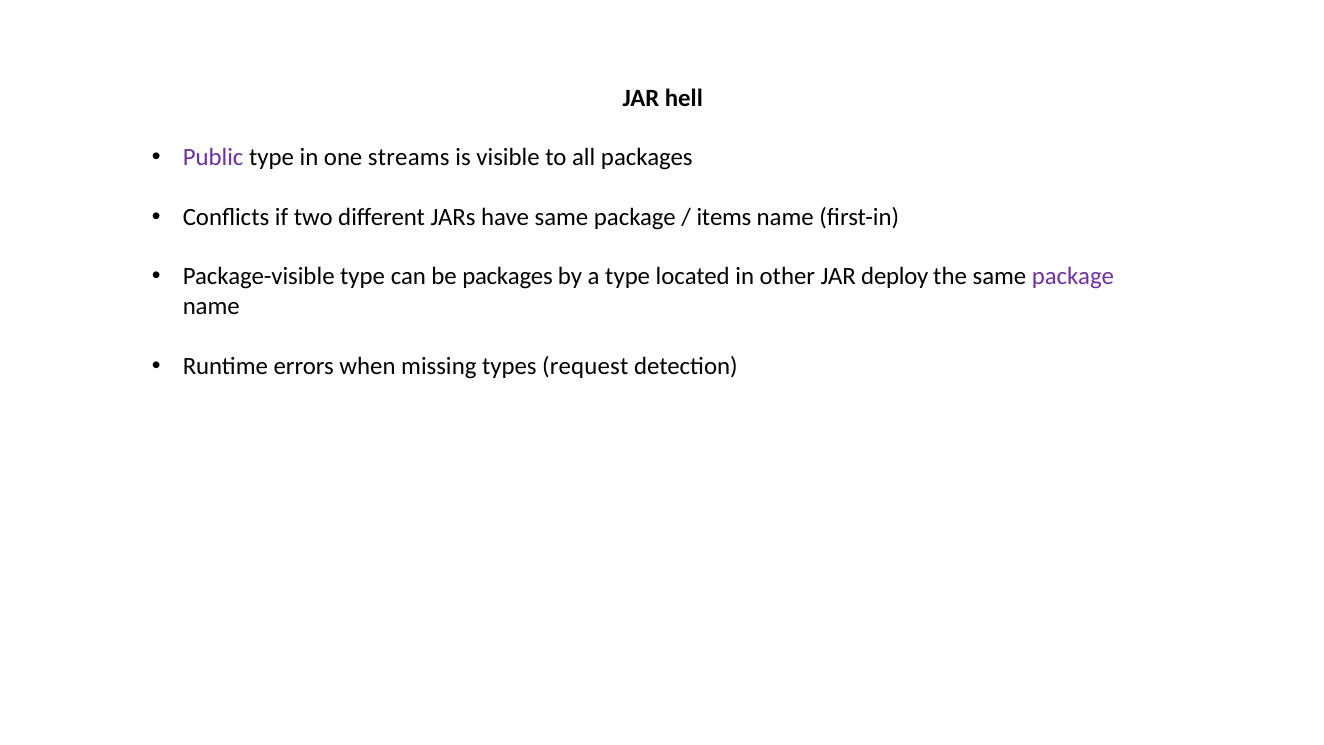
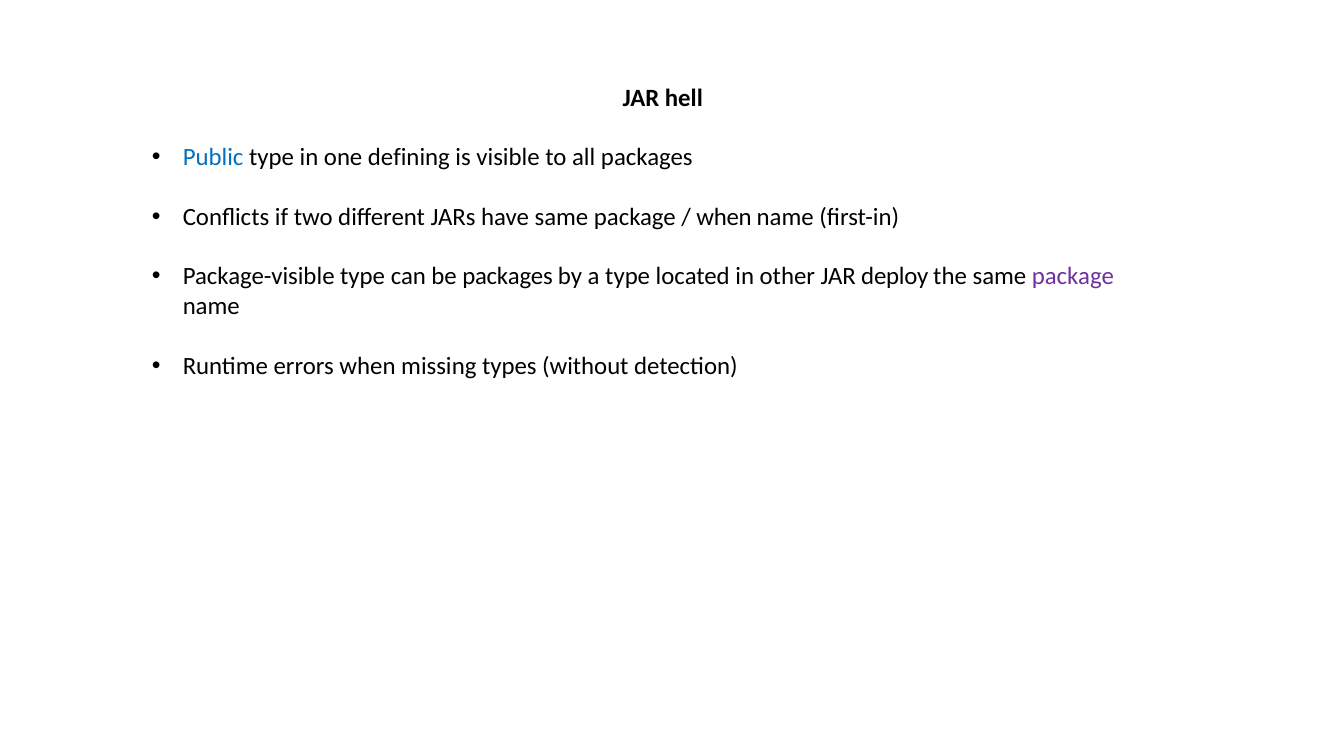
Public colour: purple -> blue (213, 158)
streams: streams -> defining (409, 158)
items: items -> when (724, 217)
request: request -> without (585, 366)
